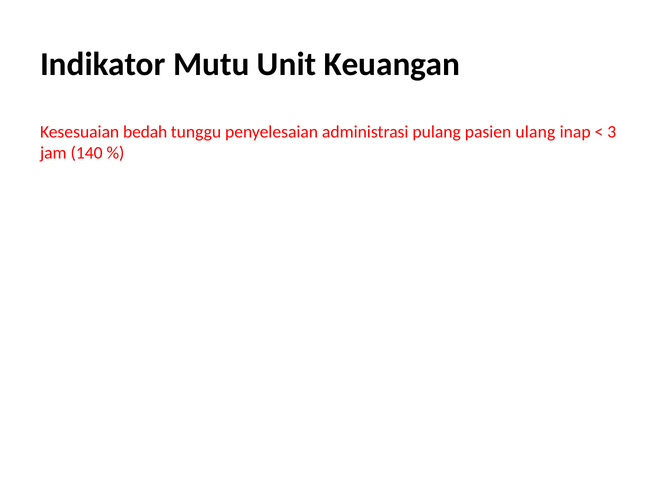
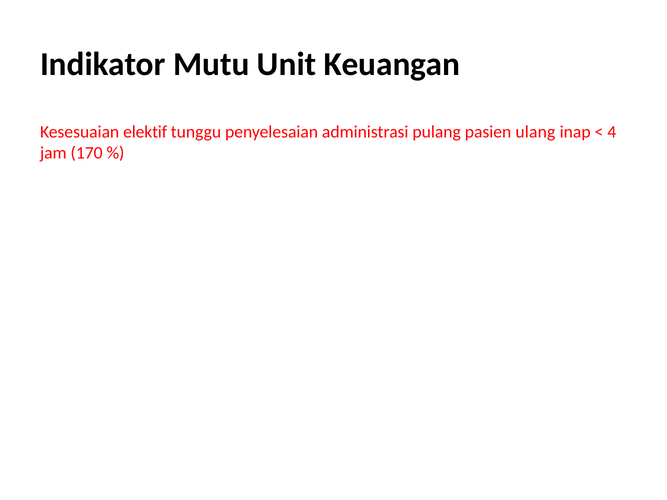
bedah: bedah -> elektif (145, 132)
3: 3 -> 4 (612, 132)
140: 140 -> 170 (87, 153)
